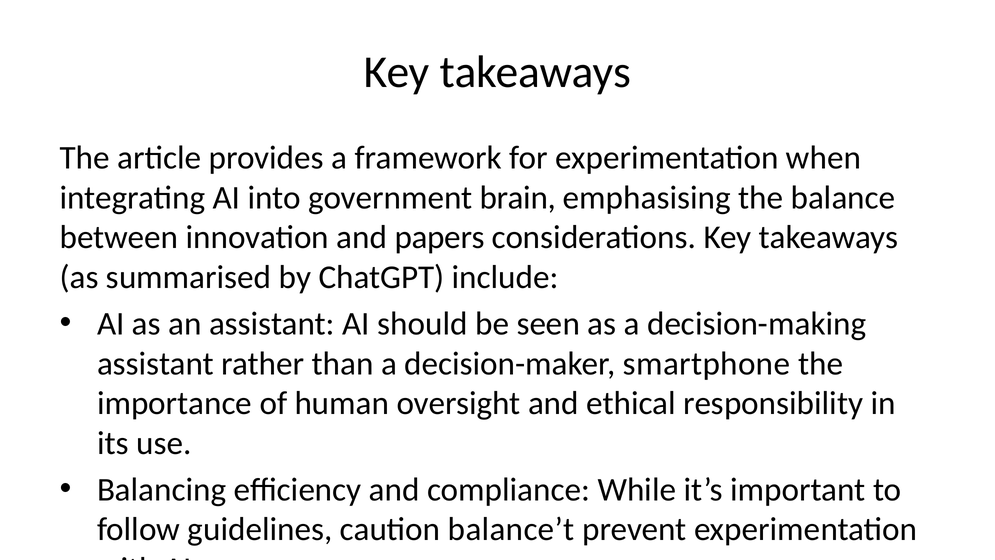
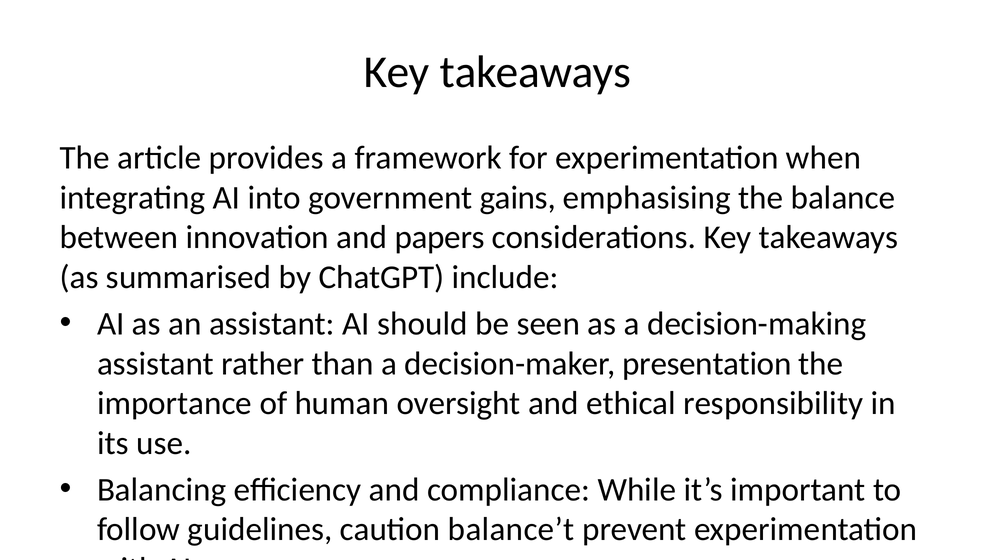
government brain: brain -> gains (518, 198)
smartphone: smartphone -> presentation (707, 363)
